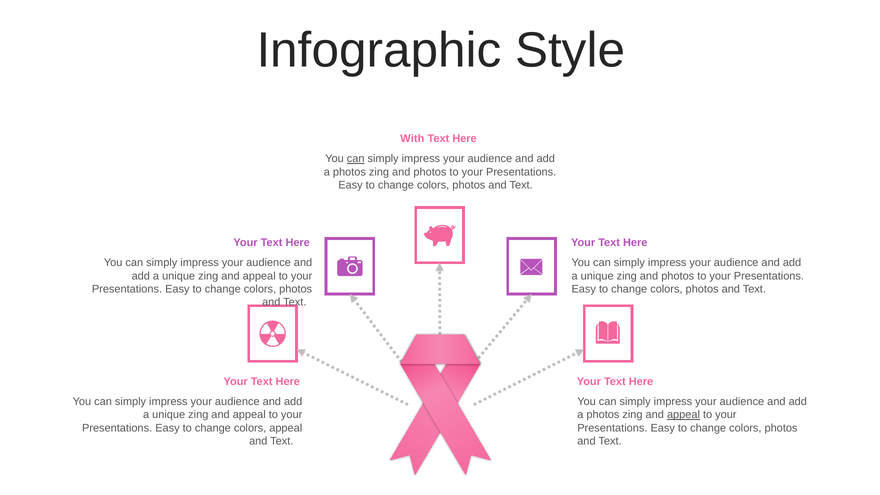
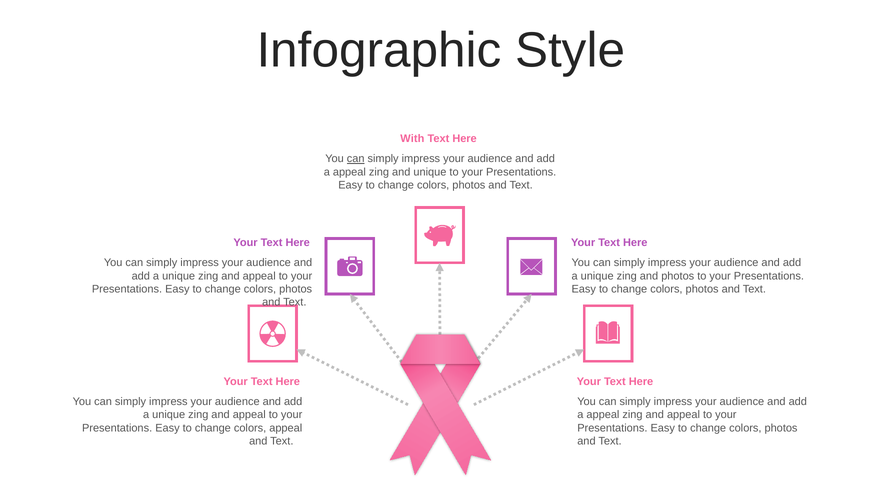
photos: photos -> appeal (349, 172)
photos: photos -> unique (430, 172)
photos: photos -> appeal (603, 415)
appeal underline: present -> none (683, 415)
